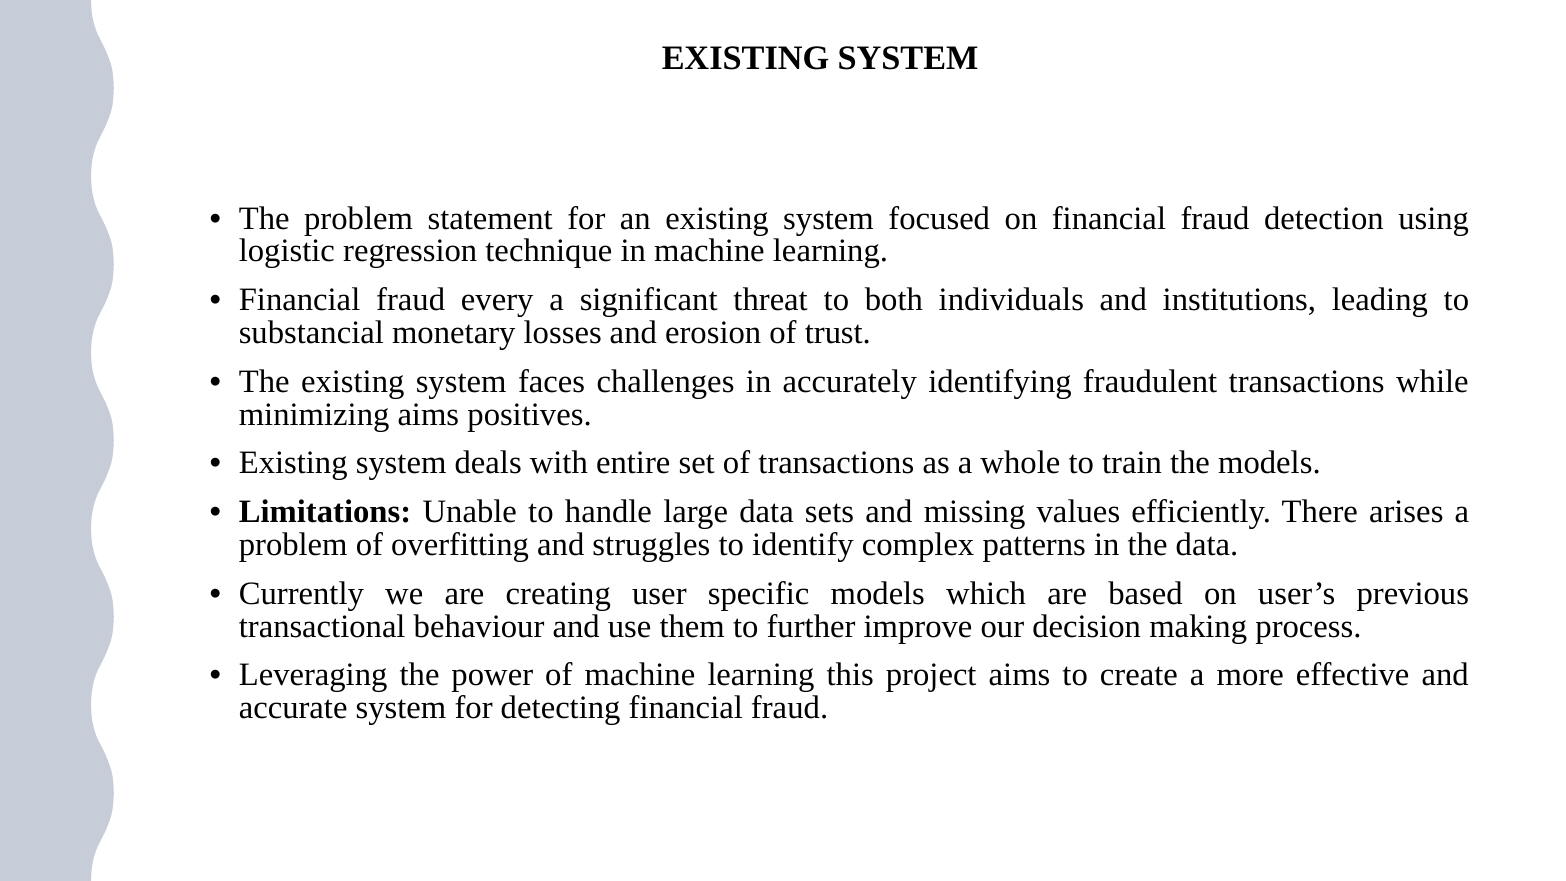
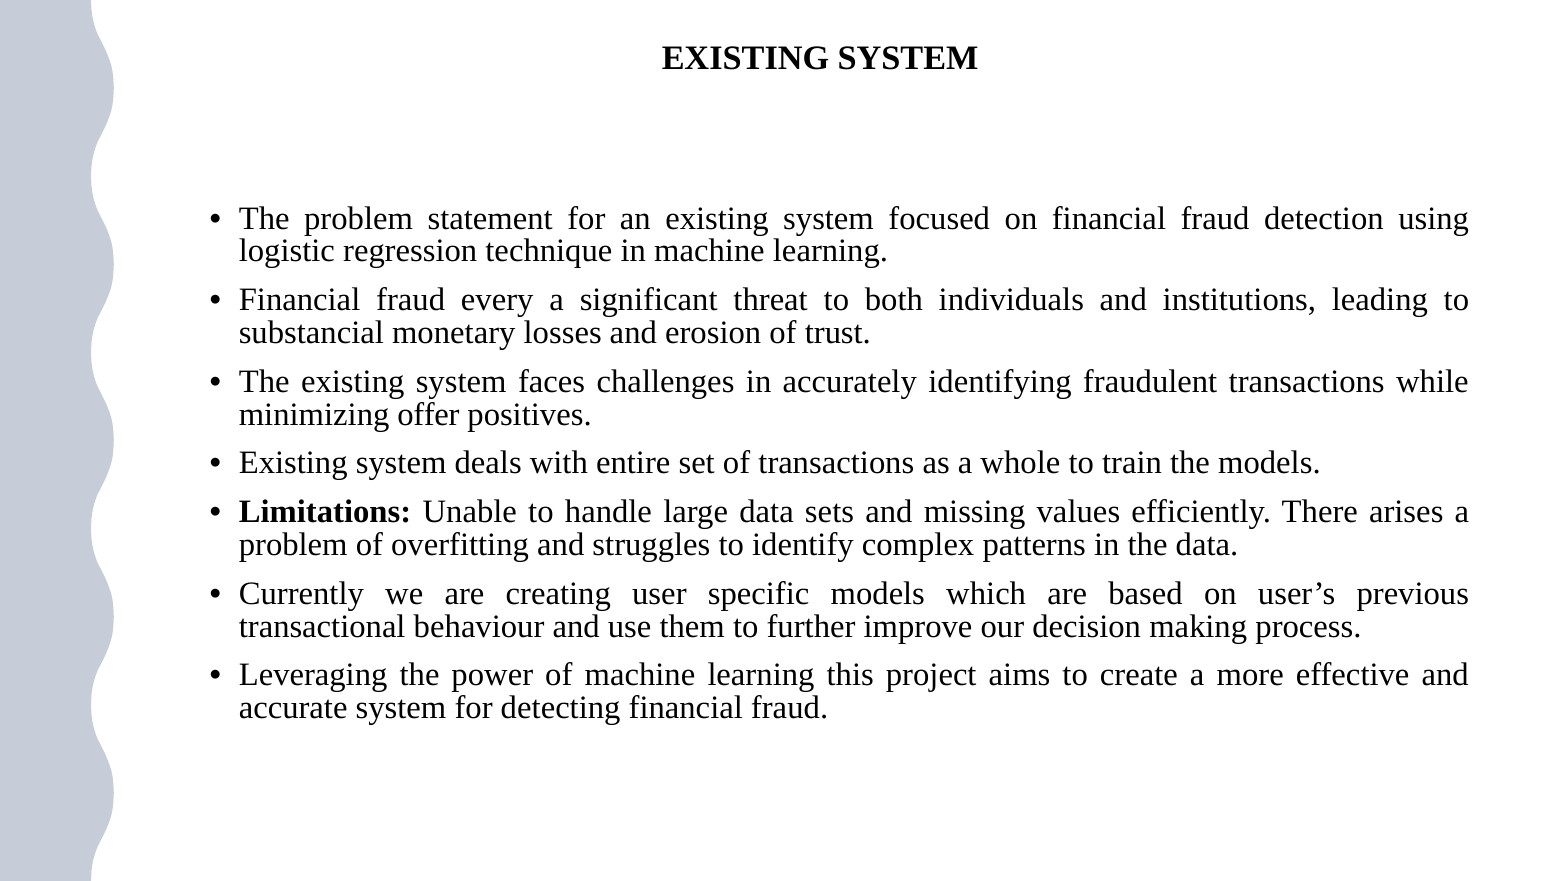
minimizing aims: aims -> offer (428, 414)
